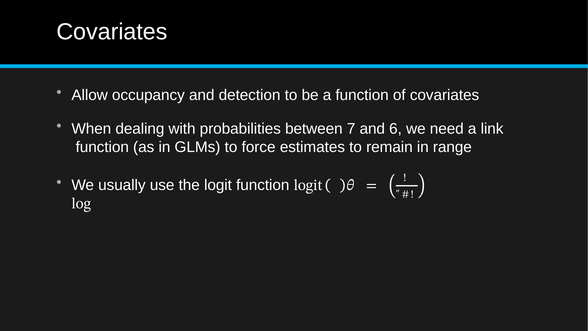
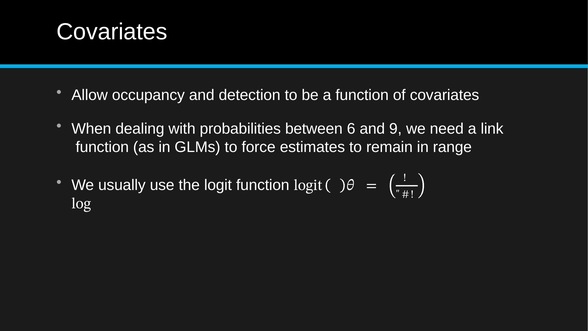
7: 7 -> 6 (351, 129)
6: 6 -> 9 (395, 129)
